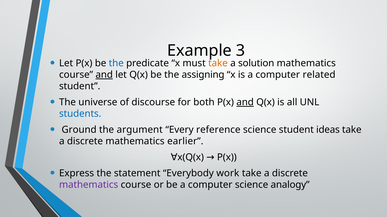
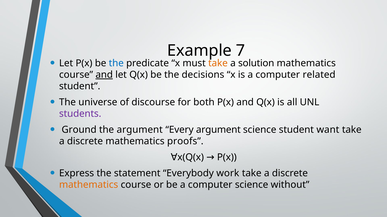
3: 3 -> 7 (241, 51)
assigning: assigning -> decisions (203, 75)
and underline: present -> none (245, 103)
students colour: blue -> purple (80, 114)
Every reference: reference -> argument (218, 130)
ideas: ideas -> want (328, 130)
earlier: earlier -> proofs (185, 142)
mathematics colour: purple -> orange (89, 185)
analogy: analogy -> without (290, 185)
